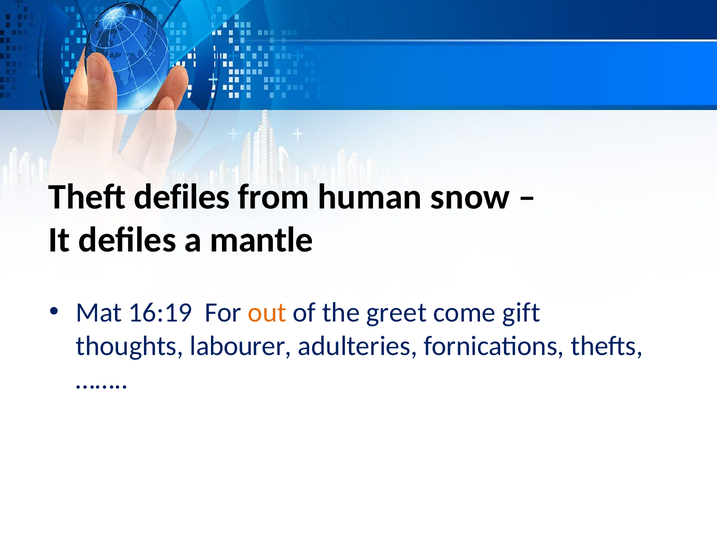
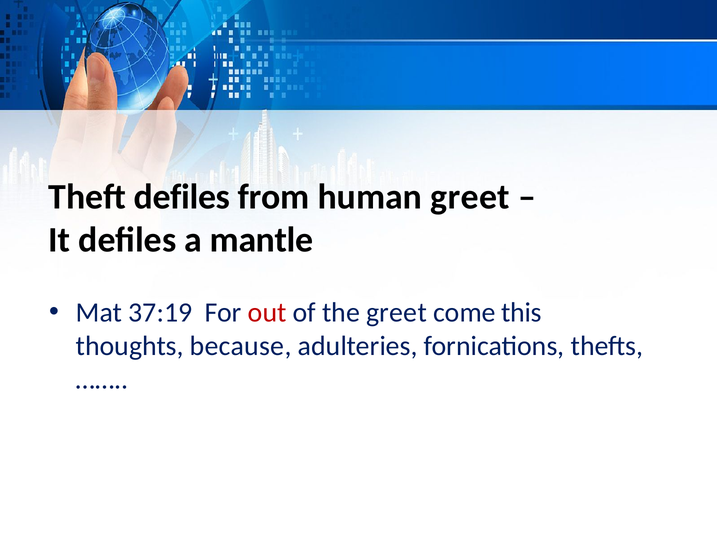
human snow: snow -> greet (470, 197)
16:19: 16:19 -> 37:19 (160, 312)
out colour: orange -> red (267, 312)
gift: gift -> this (522, 312)
labourer: labourer -> because (241, 346)
